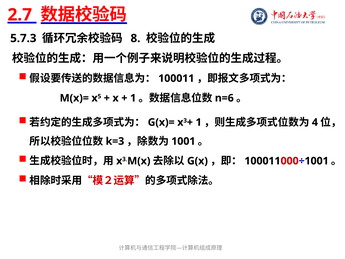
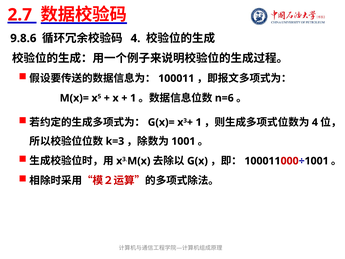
5.7.3: 5.7.3 -> 9.8.6 (23, 38)
8: 8 -> 4 (135, 38)
